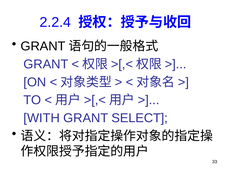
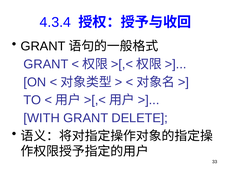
2.2.4: 2.2.4 -> 4.3.4 (55, 22)
SELECT: SELECT -> DELETE (140, 118)
